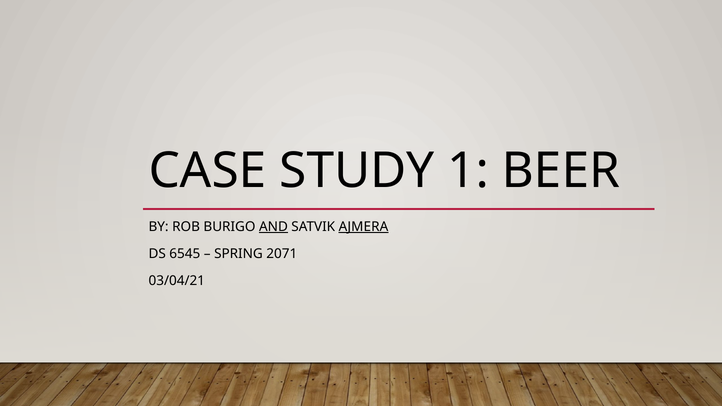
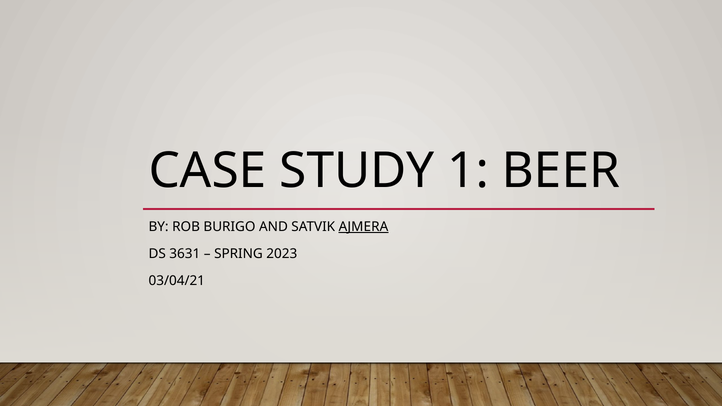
AND underline: present -> none (273, 227)
6545: 6545 -> 3631 (185, 254)
2071: 2071 -> 2023 (282, 254)
